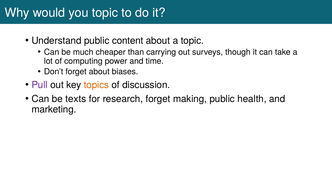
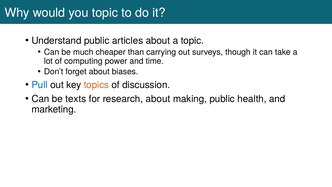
content: content -> articles (128, 41)
Pull colour: purple -> blue (40, 85)
research forget: forget -> about (158, 99)
